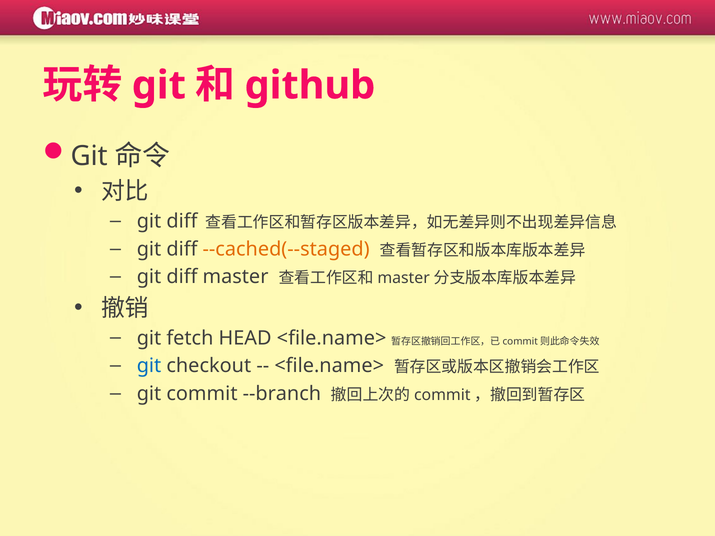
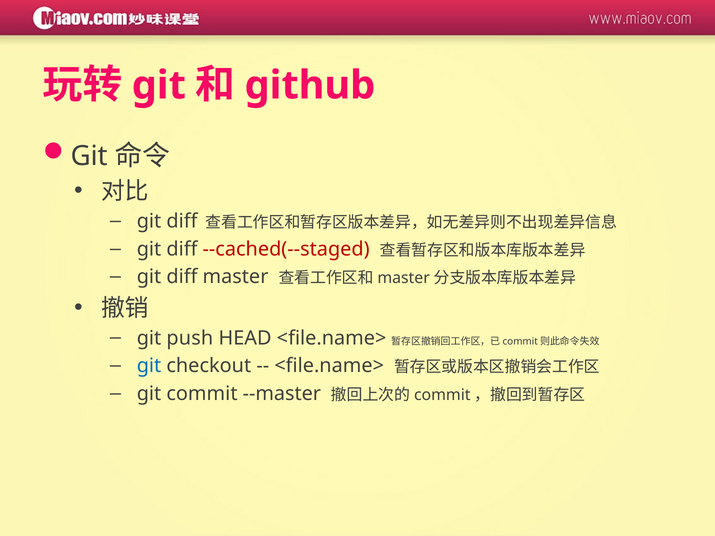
--cached(--staged colour: orange -> red (286, 249)
fetch: fetch -> push (190, 338)
--branch: --branch -> --master (282, 394)
